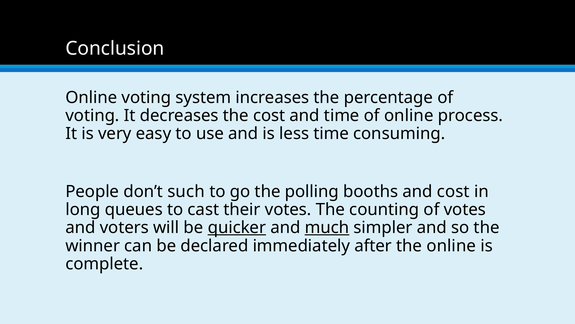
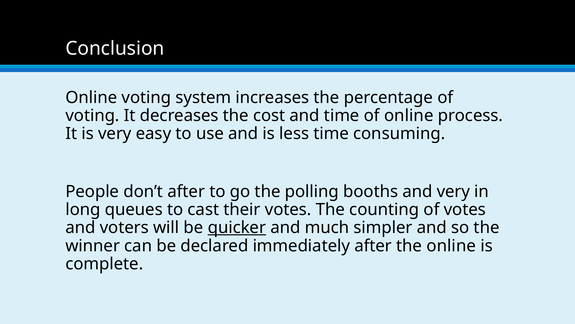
don’t such: such -> after (186, 191)
and cost: cost -> very (453, 191)
much underline: present -> none (327, 227)
